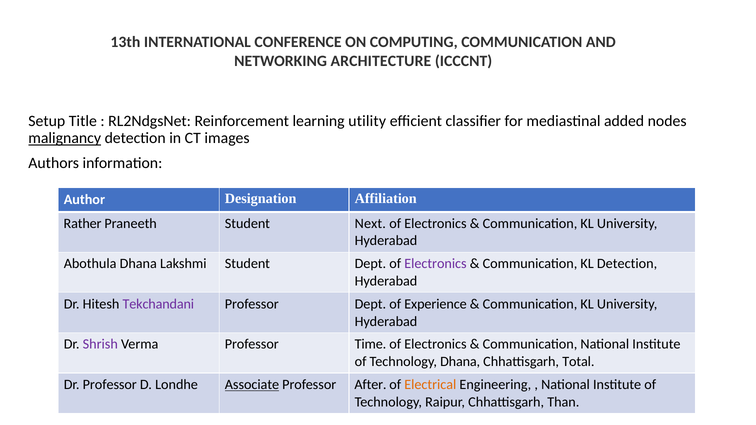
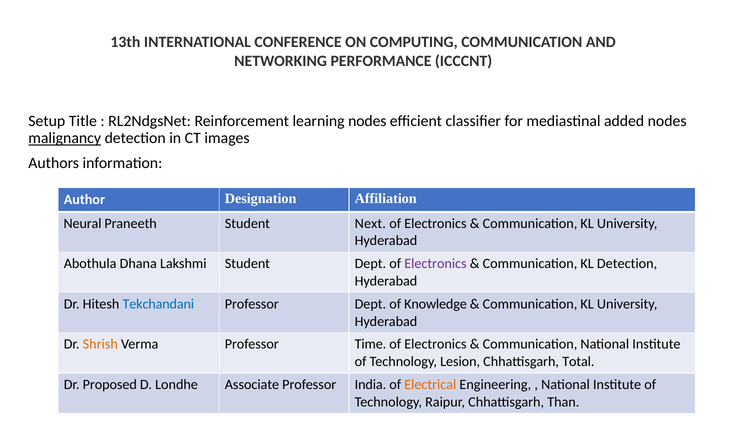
ARCHITECTURE: ARCHITECTURE -> PERFORMANCE (381, 61)
learning utility: utility -> nodes (367, 121)
Rather: Rather -> Neural (83, 224)
Tekchandani colour: purple -> blue (158, 304)
Experience: Experience -> Knowledge (436, 304)
Shrish colour: purple -> orange (100, 345)
Technology Dhana: Dhana -> Lesion (460, 362)
Dr Professor: Professor -> Proposed (110, 385)
Associate underline: present -> none (252, 385)
After: After -> India (370, 385)
